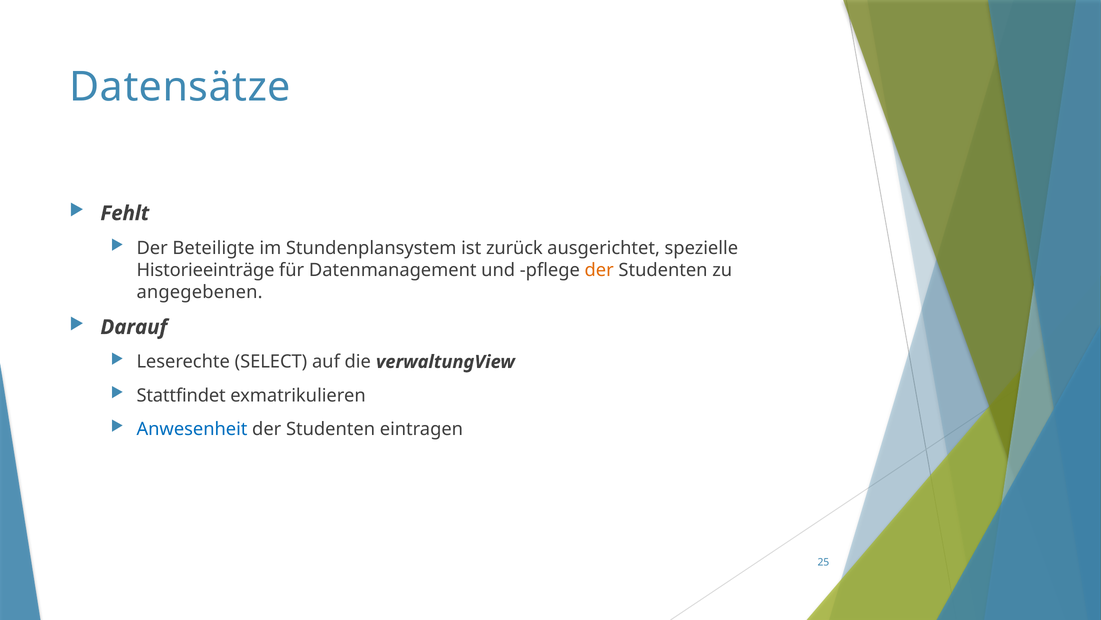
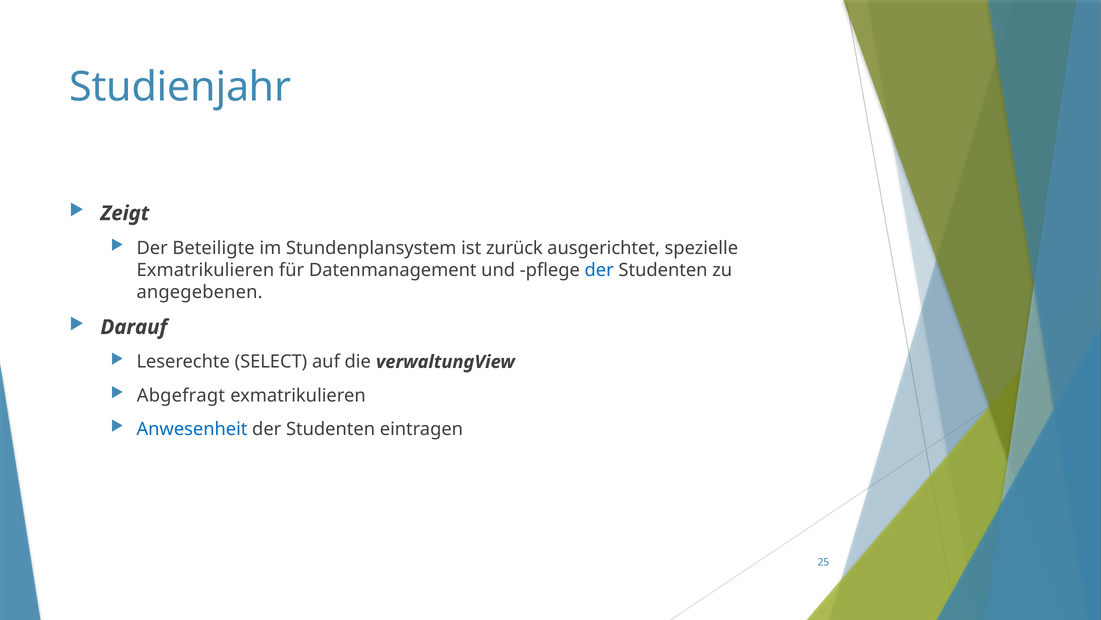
Datensätze: Datensätze -> Studienjahr (180, 87)
Fehlt: Fehlt -> Zeigt (125, 213)
Historieeinträge: Historieeinträge -> Exmatrikulieren (205, 270)
der colour: orange -> blue (599, 270)
Stattfindet: Stattfindet -> Abgefragt (181, 395)
